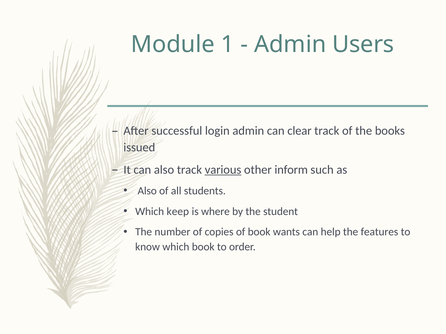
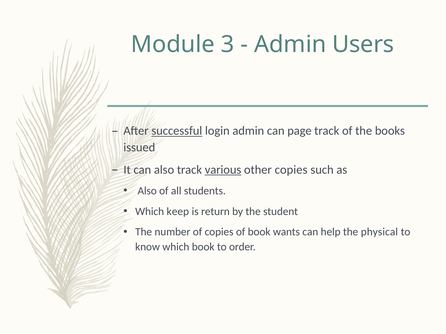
1: 1 -> 3 (228, 45)
successful underline: none -> present (177, 131)
clear: clear -> page (299, 131)
other inform: inform -> copies (291, 170)
where: where -> return (215, 212)
features: features -> physical (379, 232)
